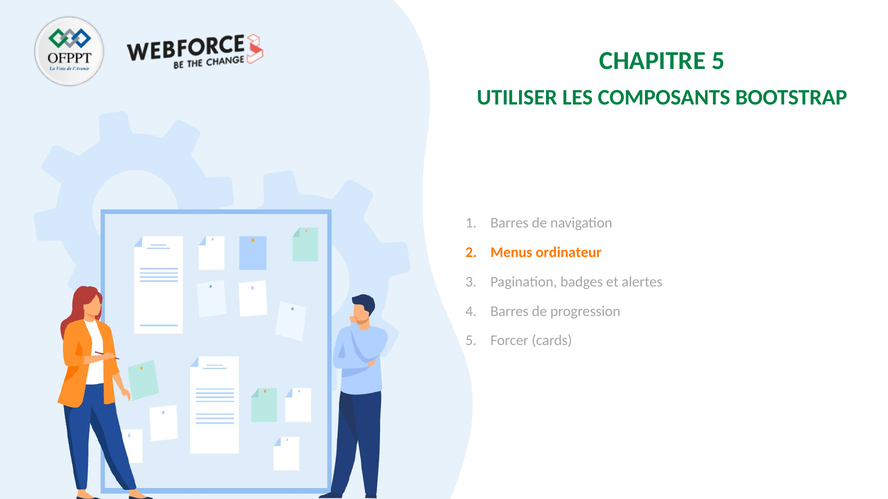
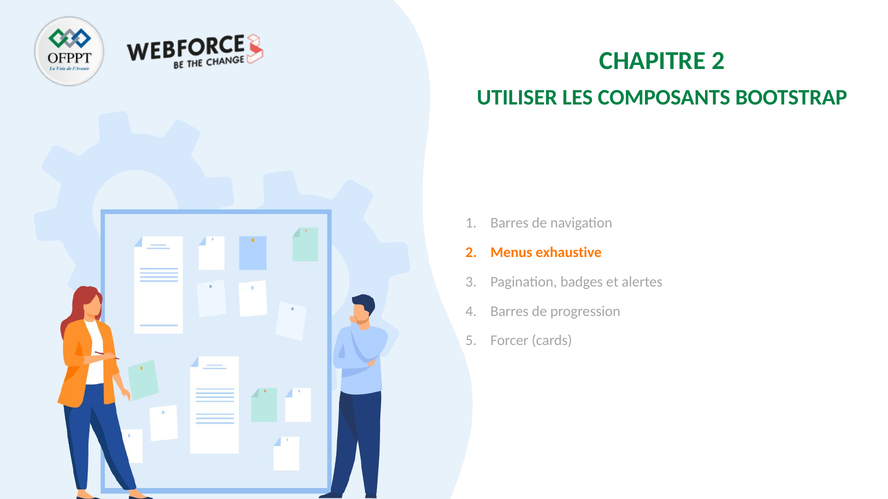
CHAPITRE 5: 5 -> 2 (718, 61)
ordinateur: ordinateur -> exhaustive (569, 252)
